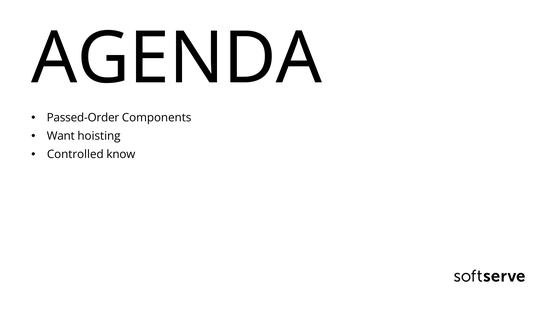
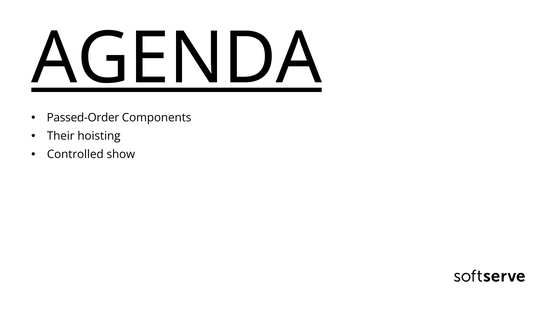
AGENDA underline: none -> present (177, 59)
Want: Want -> Their (61, 136)
know: know -> show (121, 154)
